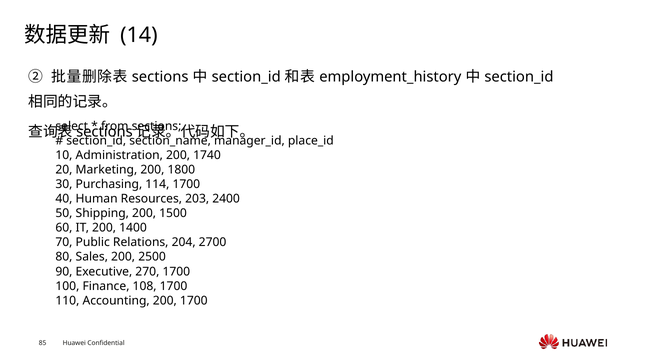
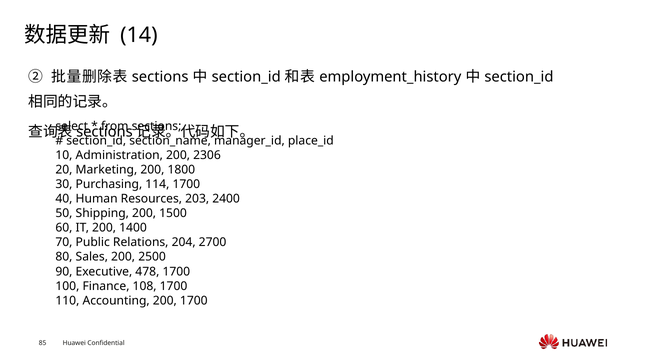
1740: 1740 -> 2306 (207, 155)
270: 270 -> 478 (147, 271)
